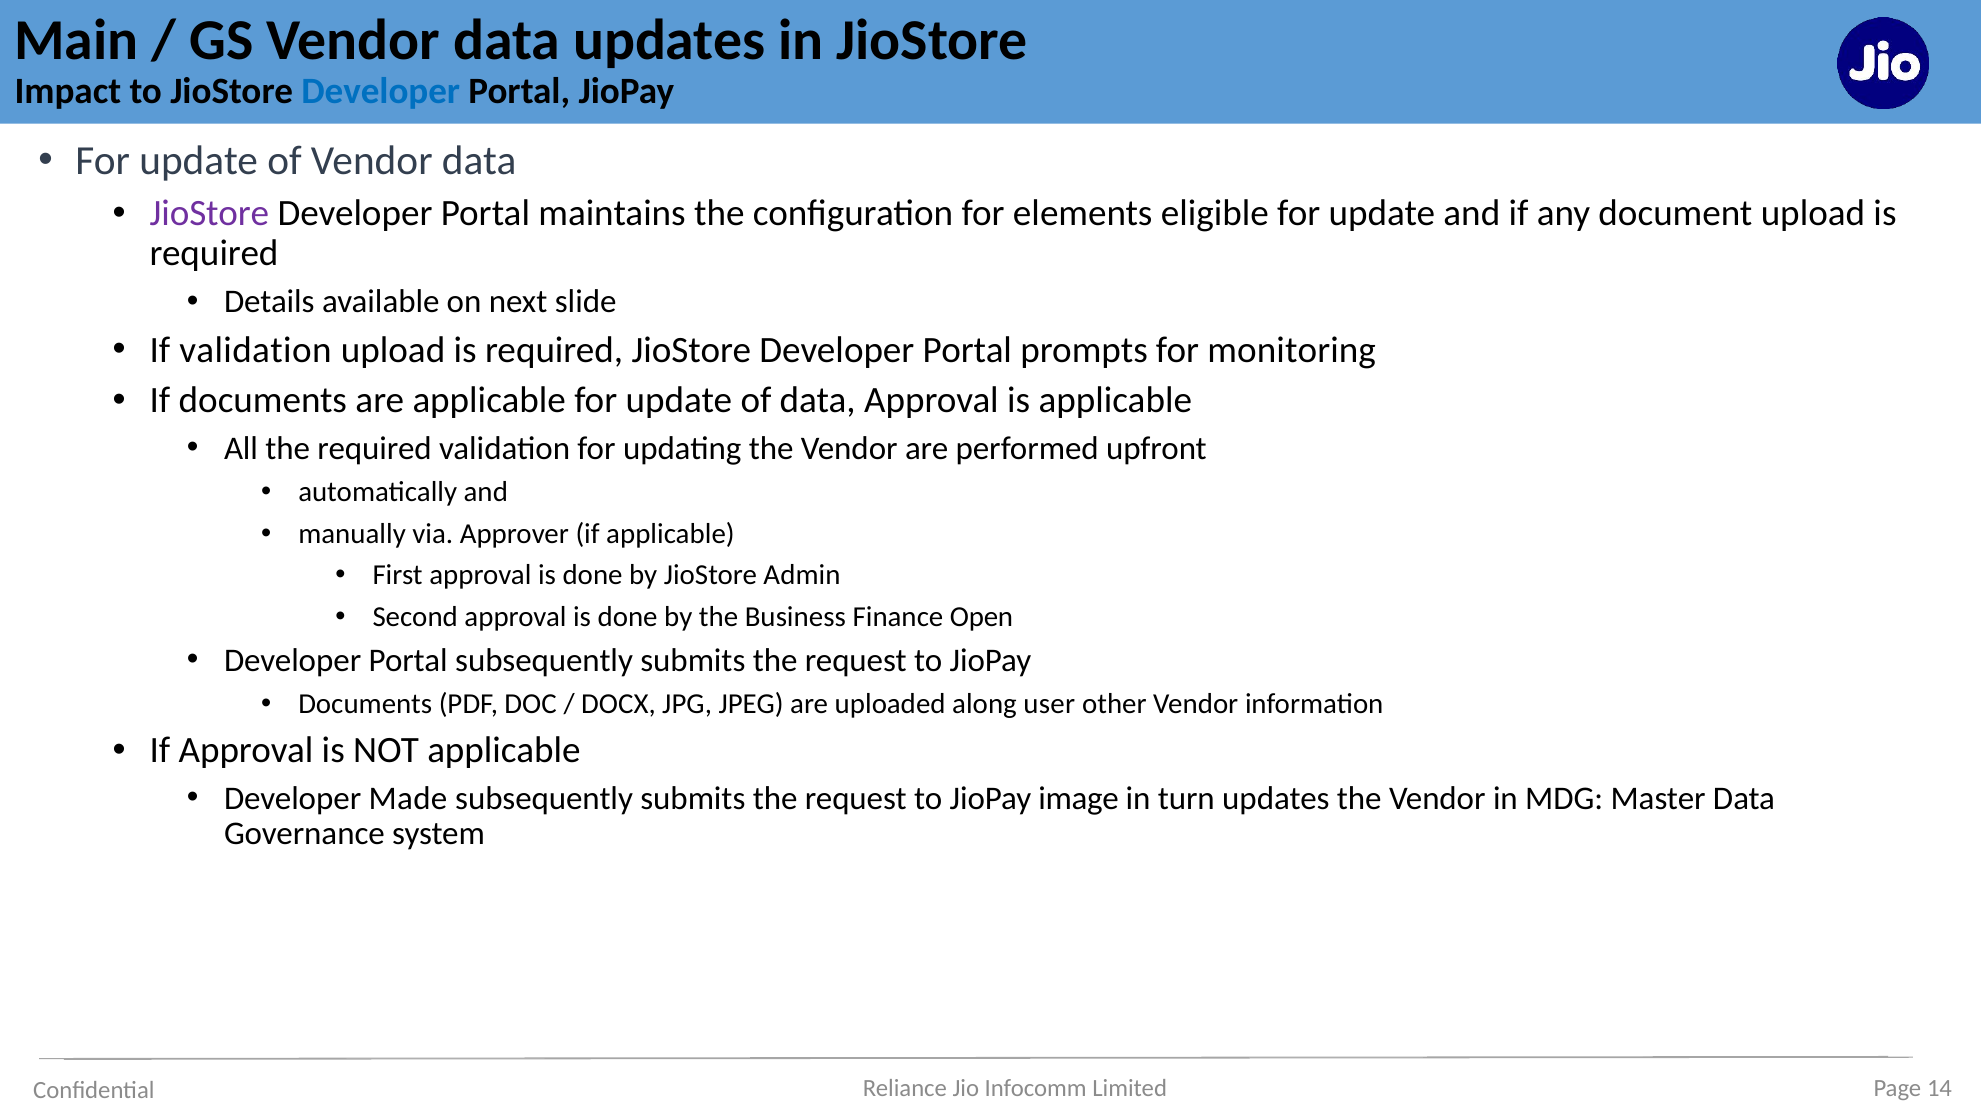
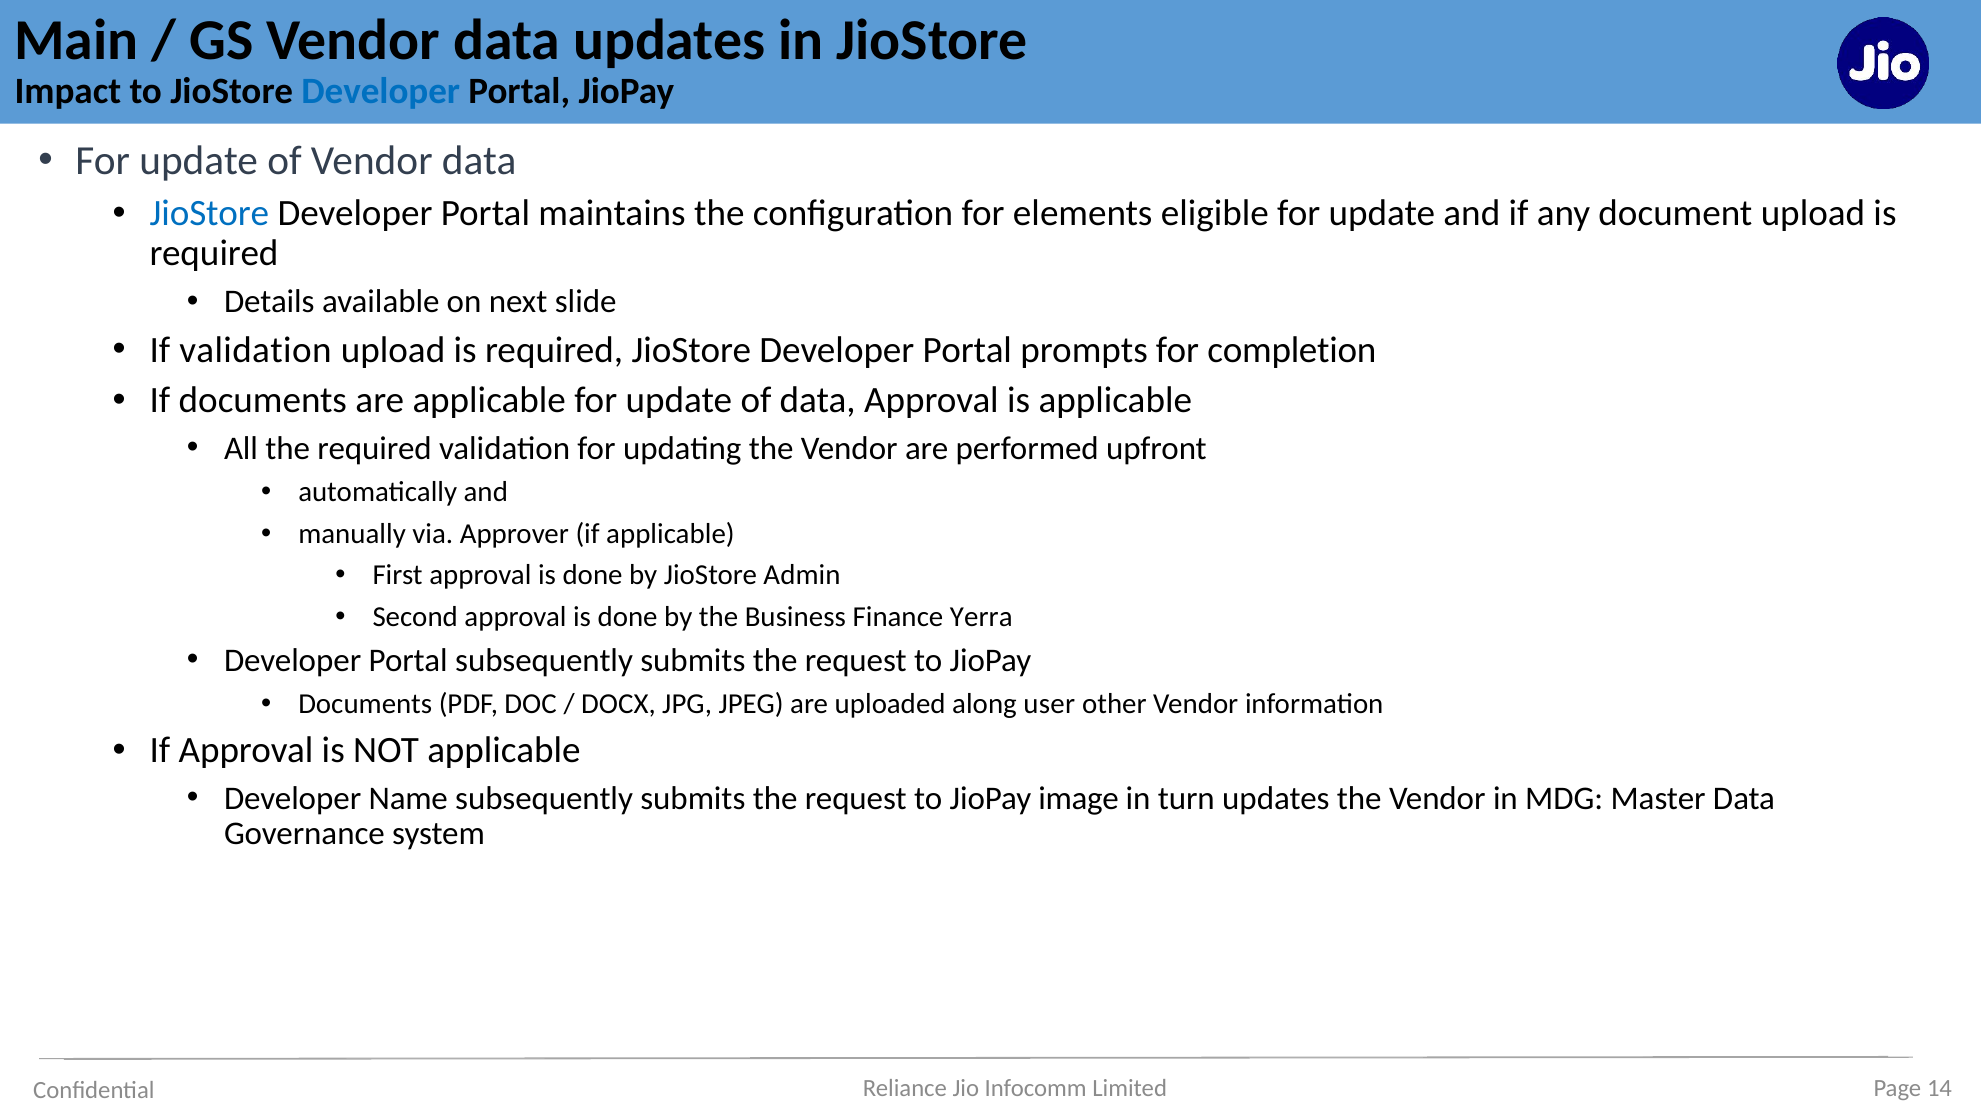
JioStore colour: purple -> blue (209, 213)
monitoring: monitoring -> completion (1292, 350)
Open: Open -> Yerra (981, 617)
Made: Made -> Name (408, 799)
